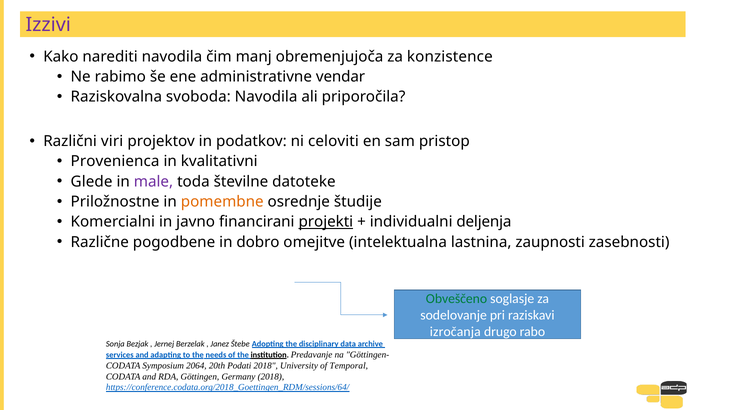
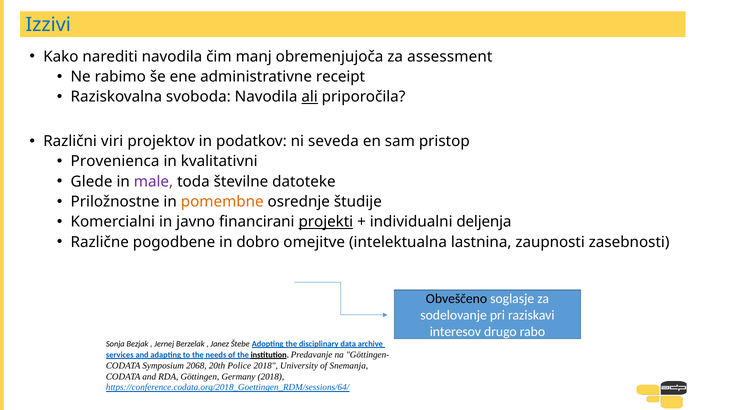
Izzivi colour: purple -> blue (48, 25)
konzistence: konzistence -> assessment (450, 57)
vendar: vendar -> receipt (340, 77)
ali underline: none -> present (310, 97)
celoviti: celoviti -> seveda (333, 141)
Obveščeno colour: green -> black (456, 299)
izročanja: izročanja -> interesov (455, 332)
2064: 2064 -> 2068 (196, 366)
Podati: Podati -> Police (239, 366)
Temporal: Temporal -> Snemanja (349, 366)
